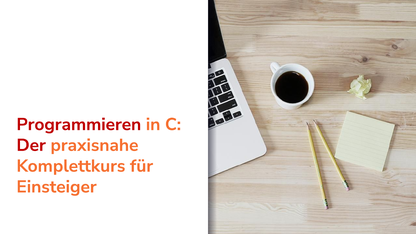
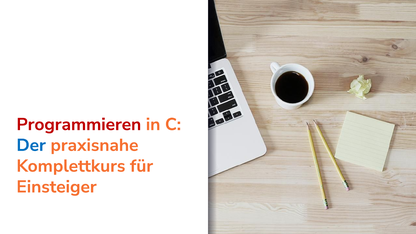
Der colour: red -> blue (31, 145)
